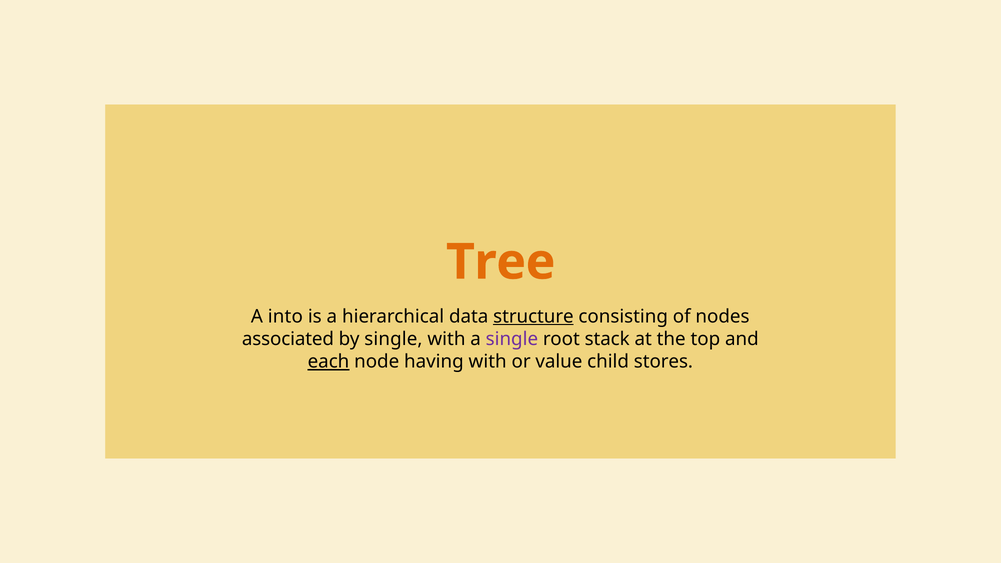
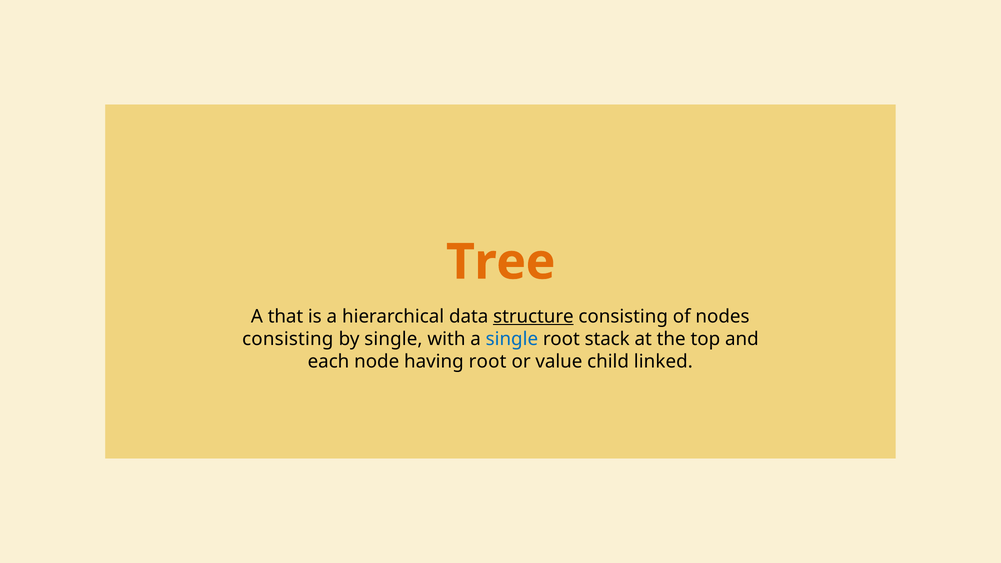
into: into -> that (285, 317)
associated: associated -> consisting (288, 339)
single colour: purple -> blue (512, 339)
each underline: present -> none (329, 362)
having with: with -> root (488, 362)
stores: stores -> linked (663, 362)
